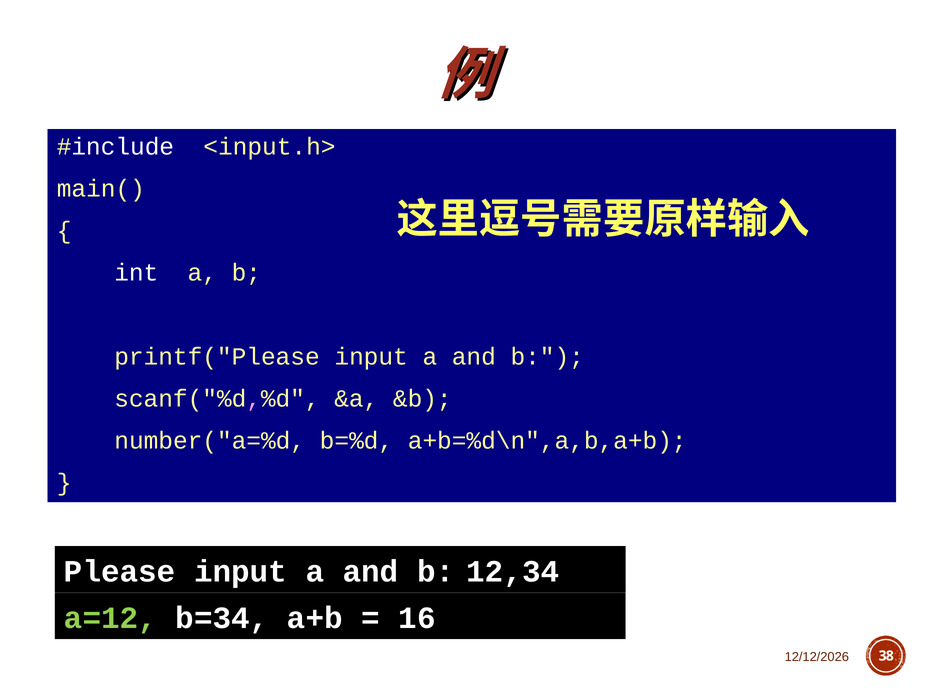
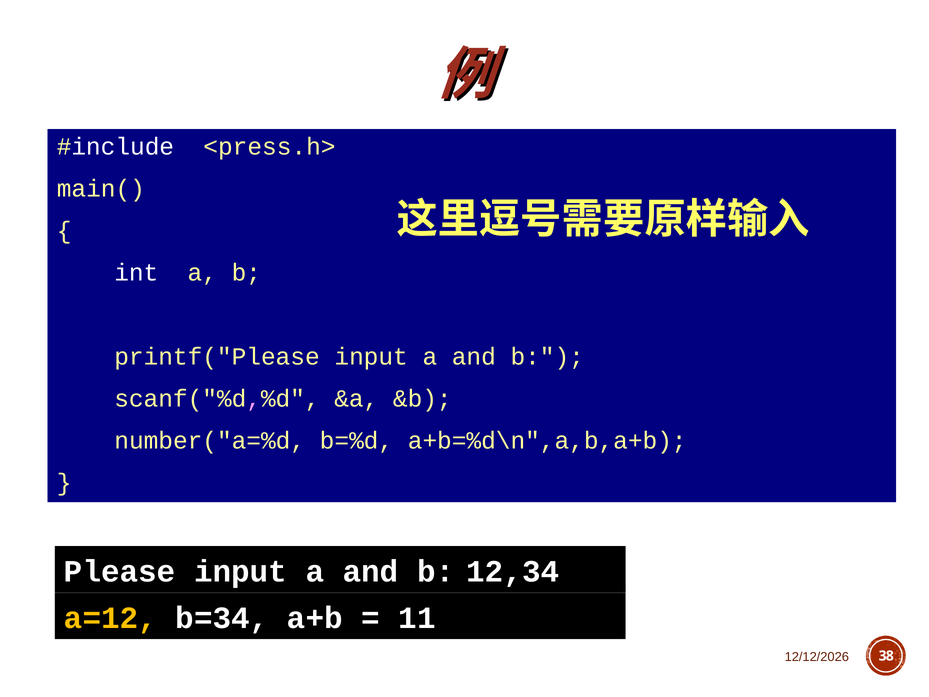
<input.h>: <input.h> -> <press.h> (269, 147)
a=12 colour: light green -> yellow (110, 618)
16: 16 -> 11 (417, 618)
